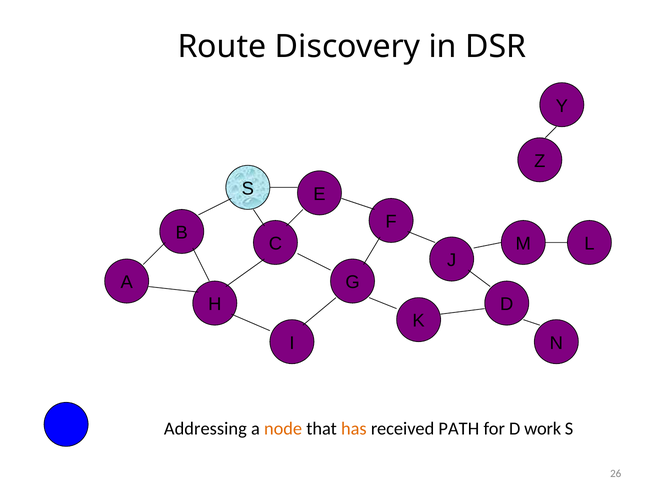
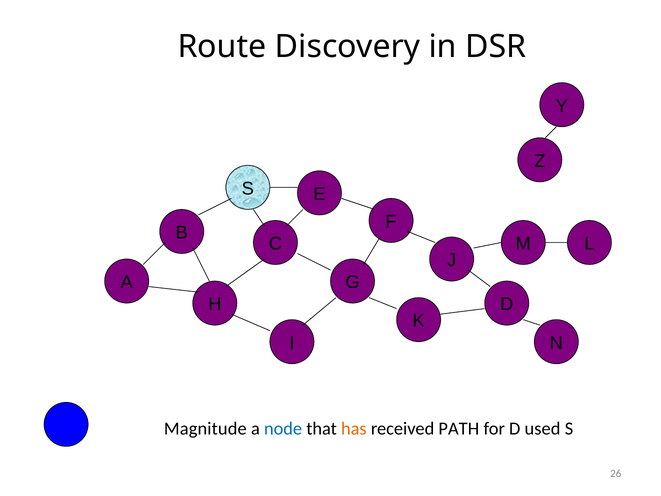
Addressing: Addressing -> Magnitude (205, 429)
node colour: orange -> blue (283, 429)
work: work -> used (543, 429)
